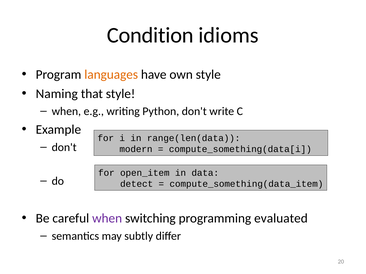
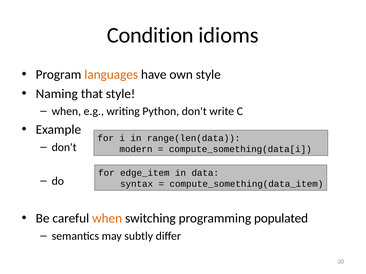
open_item: open_item -> edge_item (145, 173)
detect: detect -> syntax (137, 184)
when colour: purple -> orange (107, 219)
evaluated: evaluated -> populated (281, 219)
